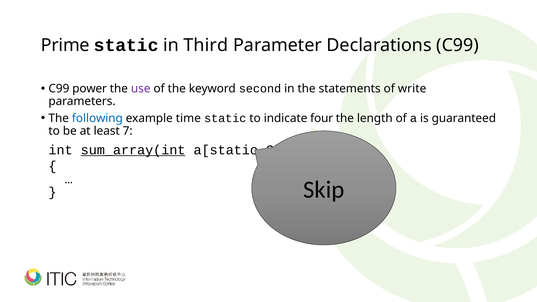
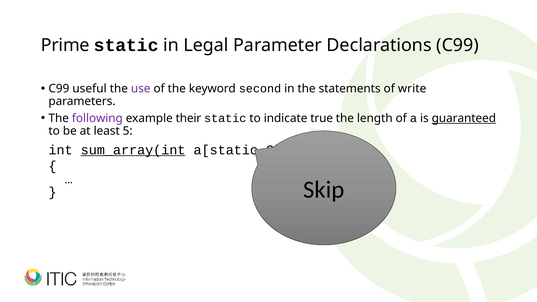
Third: Third -> Legal (206, 45)
power: power -> useful (90, 89)
following colour: blue -> purple (97, 118)
time: time -> their (188, 118)
four: four -> true (322, 118)
guaranteed underline: none -> present (464, 118)
7: 7 -> 5 (128, 131)
